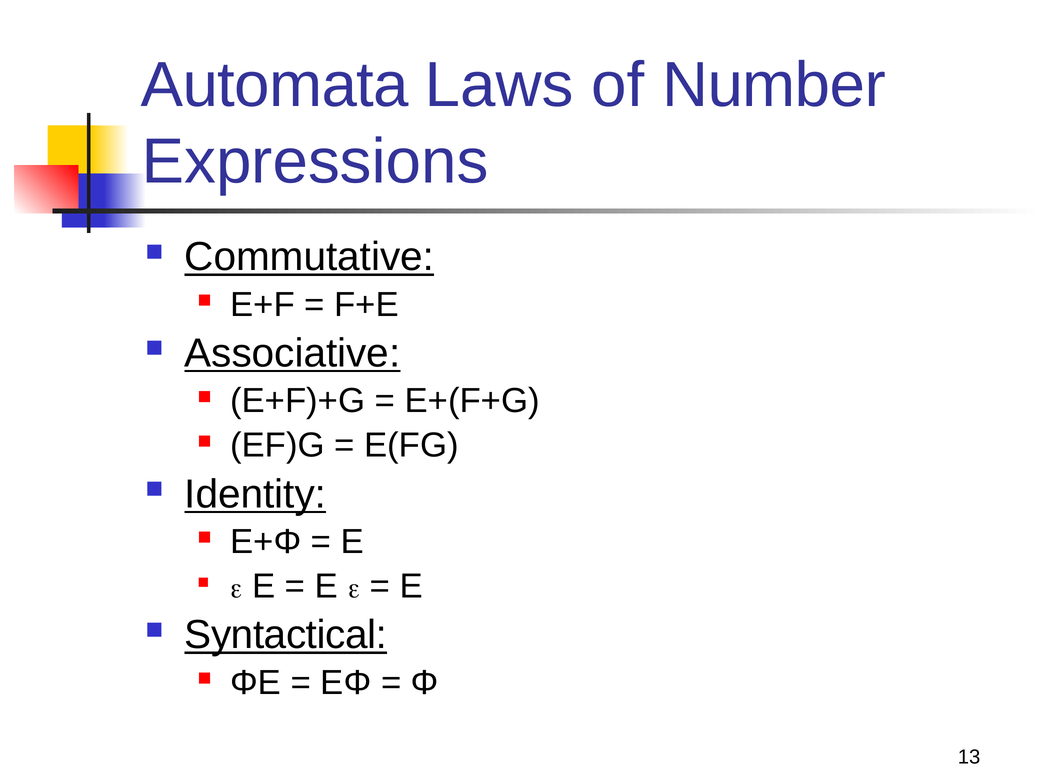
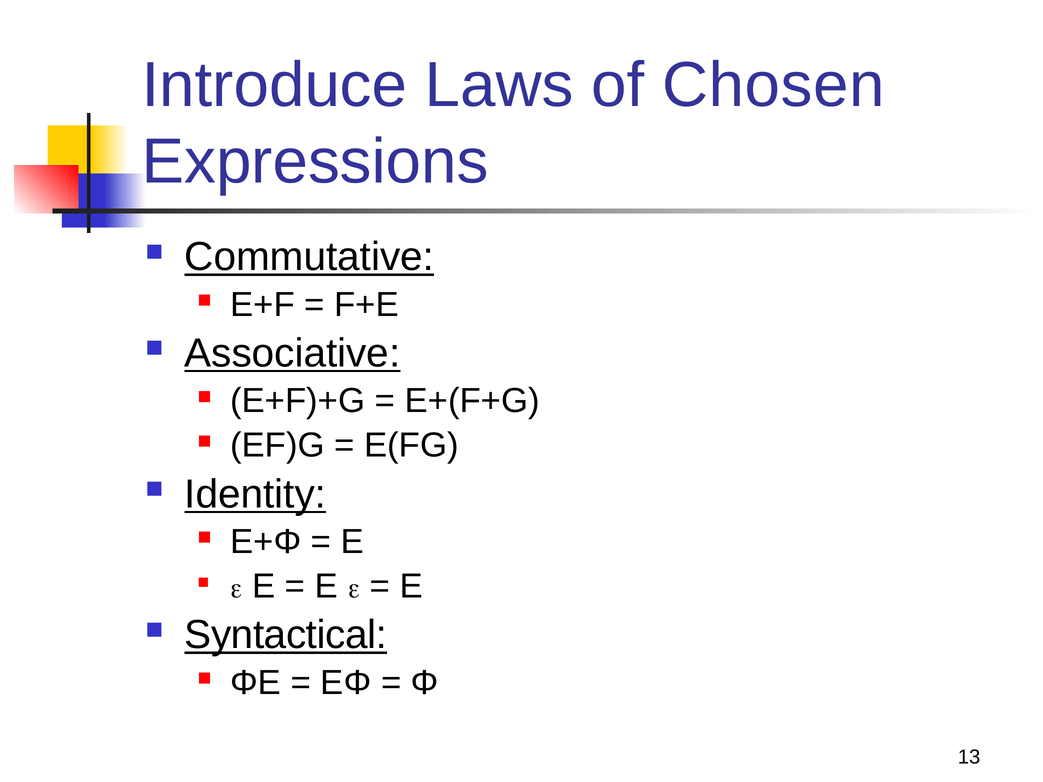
Automata: Automata -> Introduce (274, 85)
Number: Number -> Chosen (773, 85)
